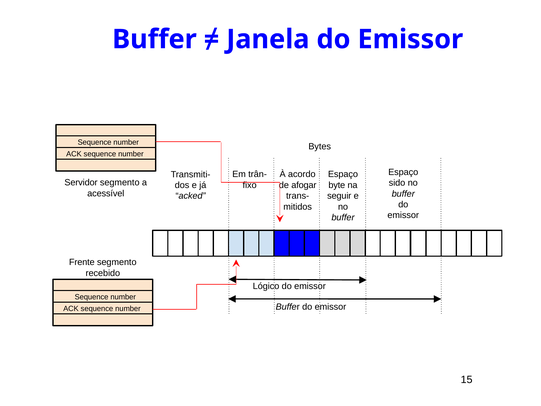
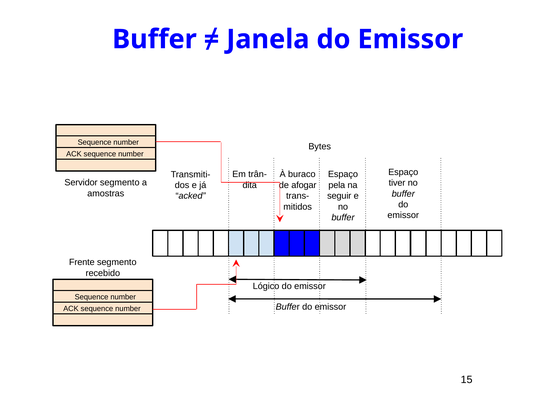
acordo: acordo -> buraco (302, 174)
sido: sido -> tiver (397, 183)
fixo: fixo -> dita (250, 185)
byte: byte -> pela (337, 185)
acessível: acessível -> amostras (106, 193)
